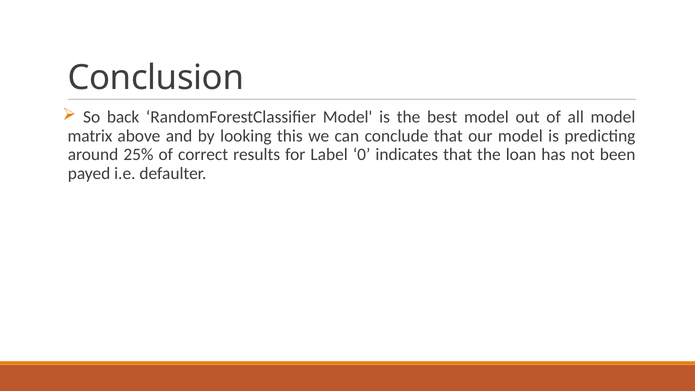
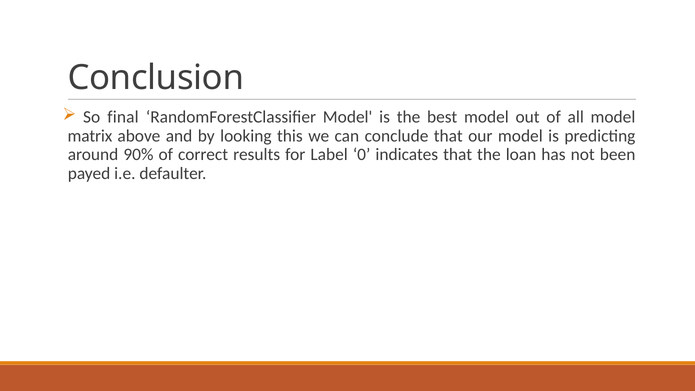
back: back -> final (123, 117)
25%: 25% -> 90% (138, 155)
